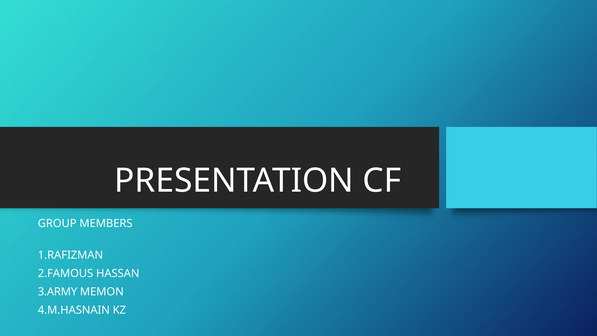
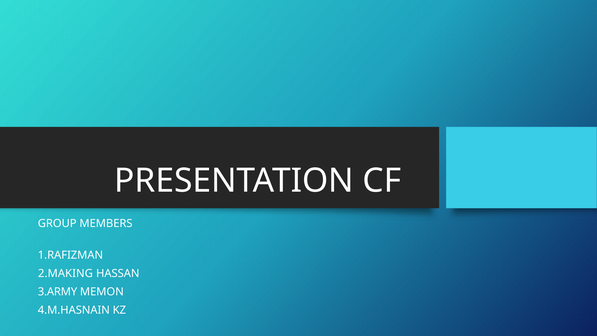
2.FAMOUS: 2.FAMOUS -> 2.MAKING (65, 273)
